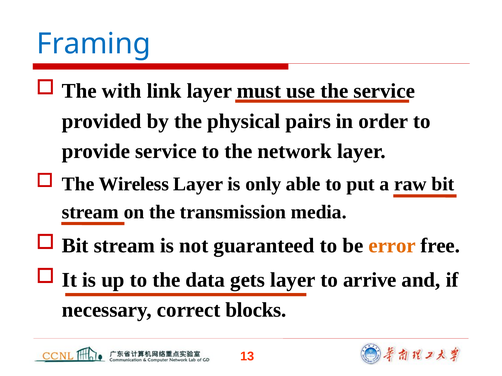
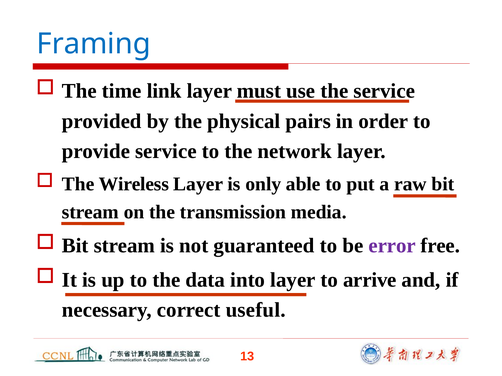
with: with -> time (122, 91)
error colour: orange -> purple (392, 246)
gets: gets -> into (248, 280)
blocks: blocks -> useful (256, 310)
